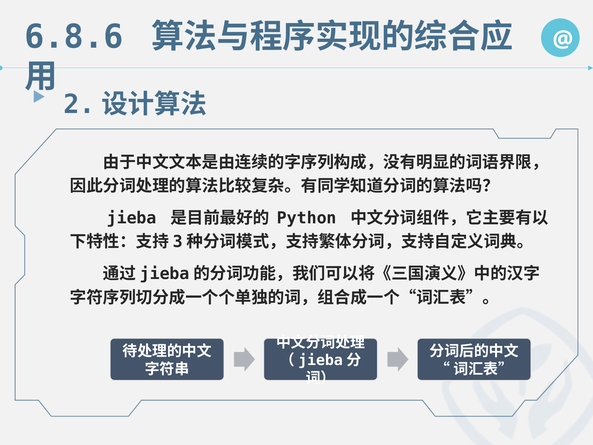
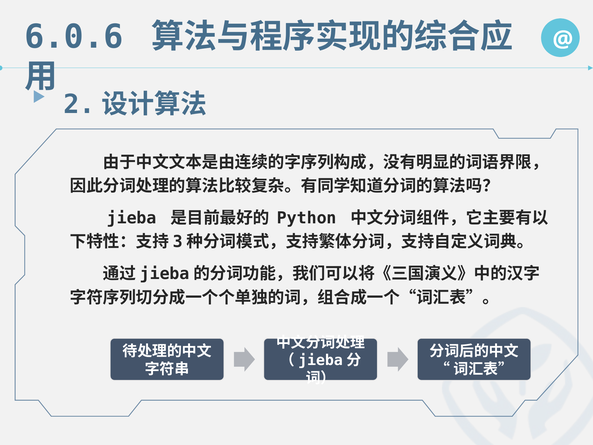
6.8.6: 6.8.6 -> 6.0.6 (74, 37)
